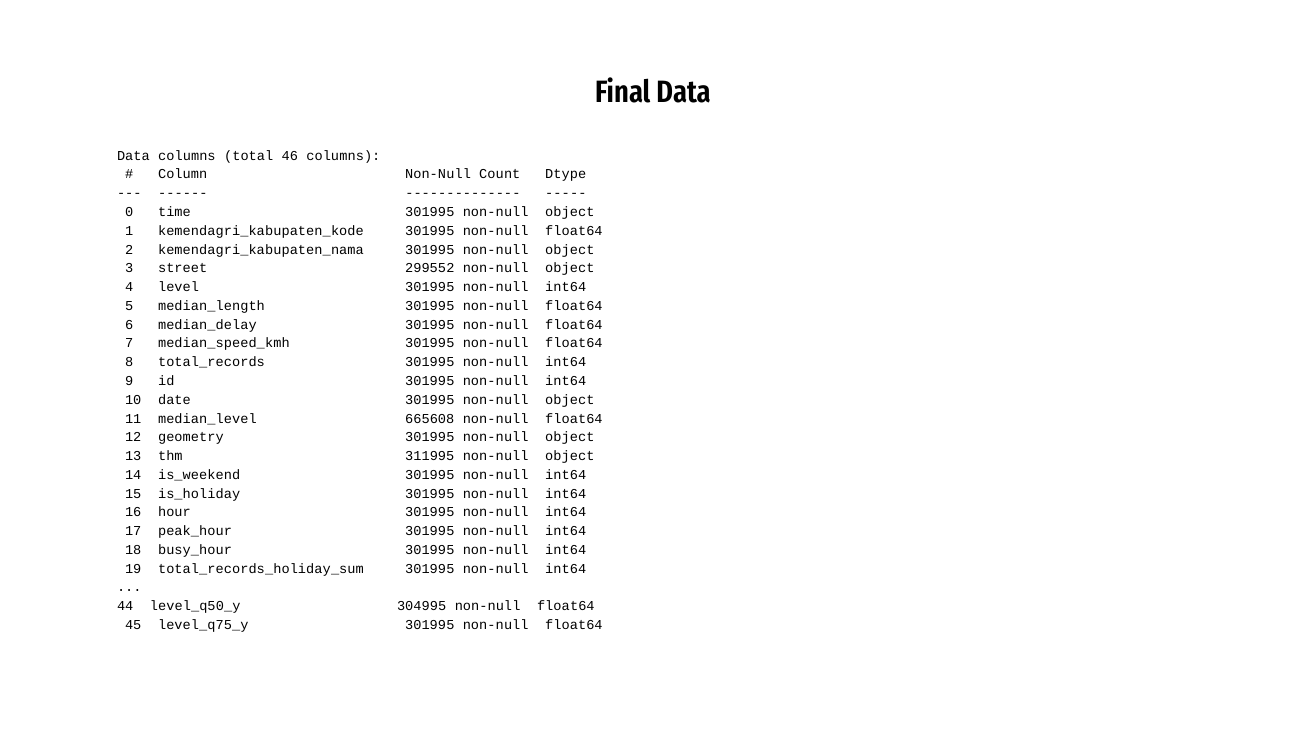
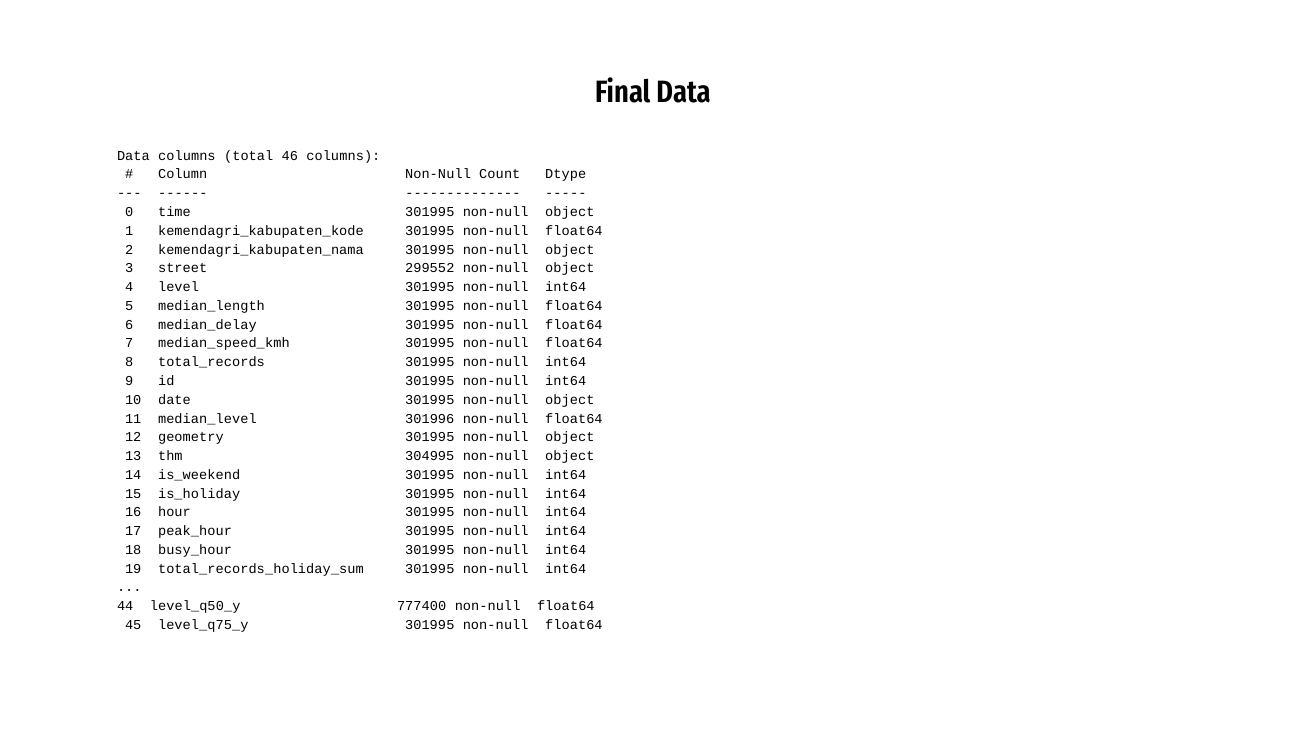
665608: 665608 -> 301996 (430, 418)
311995: 311995 -> 304995 (430, 456)
304995: 304995 -> 777400 (422, 606)
